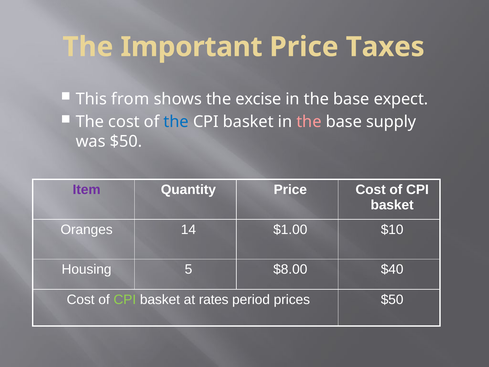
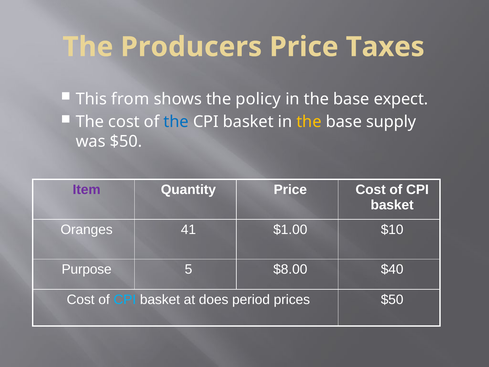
Important: Important -> Producers (191, 47)
excise: excise -> policy (258, 99)
the colour: pink -> yellow (309, 122)
14: 14 -> 41 (188, 229)
Housing: Housing -> Purpose (87, 269)
CPI colour: light green -> light blue (125, 299)
rates: rates -> does (214, 299)
